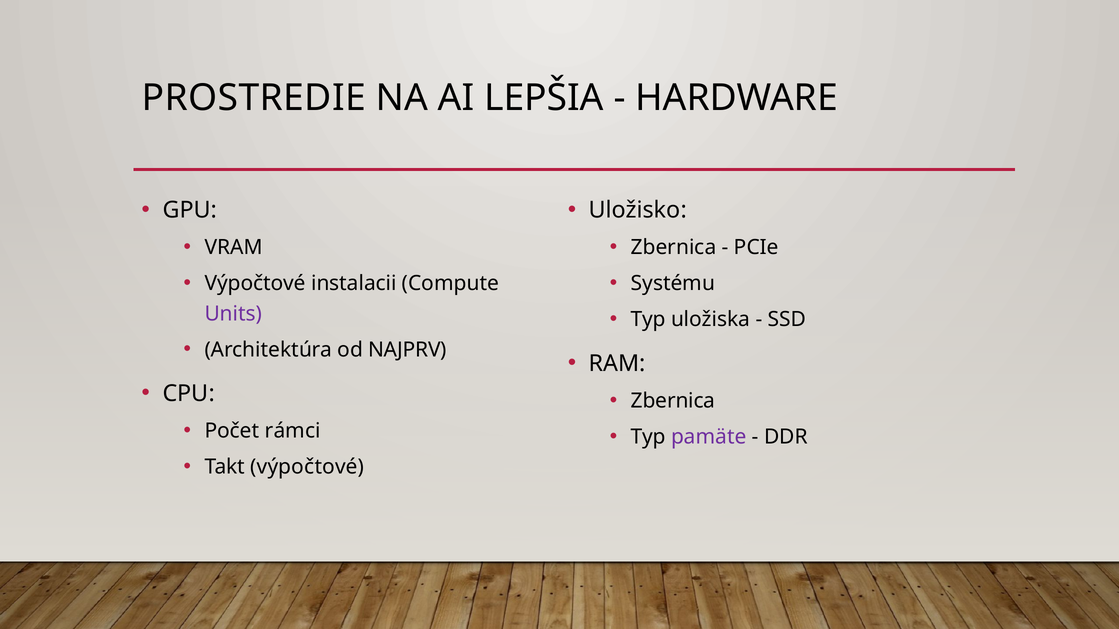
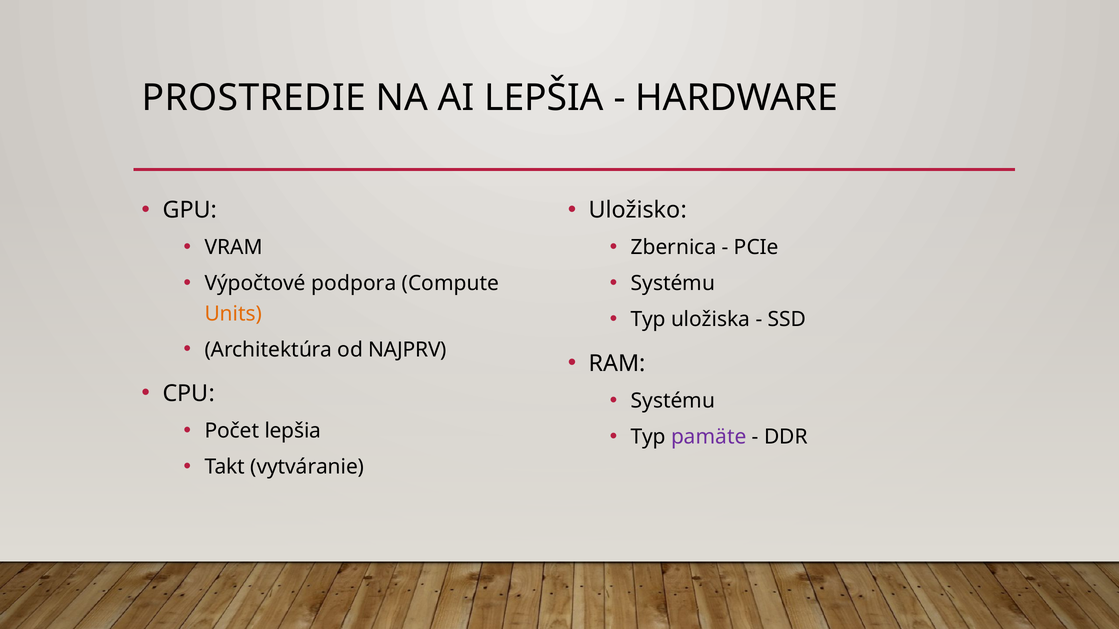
instalacii: instalacii -> podpora (354, 284)
Units colour: purple -> orange (233, 314)
Zbernica: Zbernica -> Systému (673, 401)
Počet rámci: rámci -> lepšia (293, 431)
Takt výpočtové: výpočtové -> vytváranie (307, 467)
